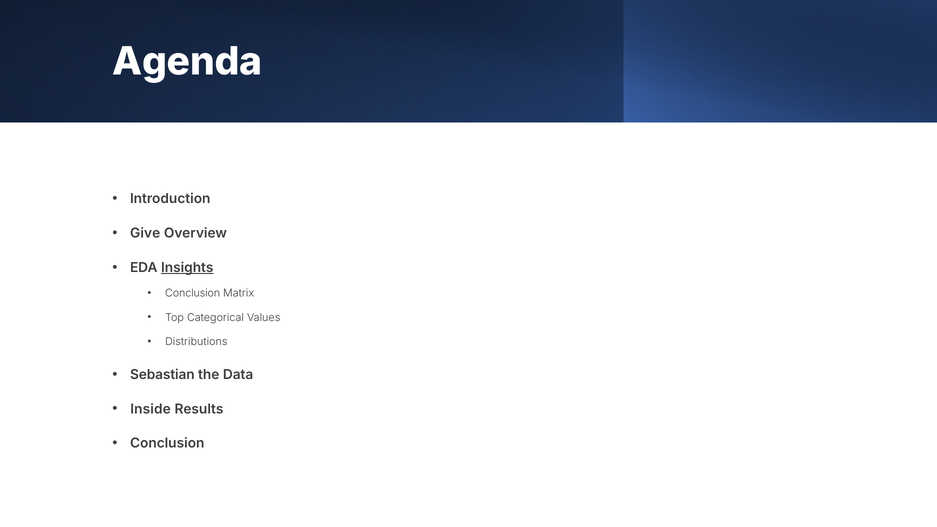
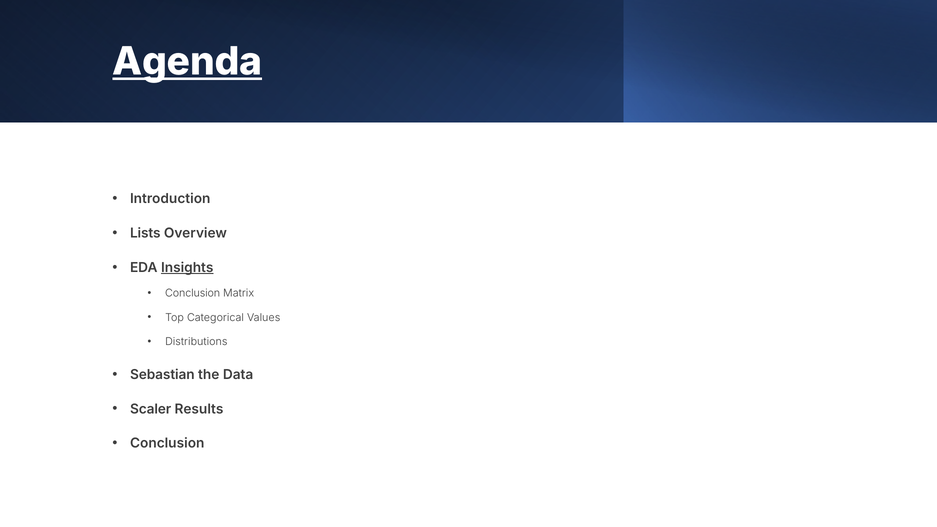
Agenda underline: none -> present (187, 62)
Give: Give -> Lists (145, 233)
Inside: Inside -> Scaler (151, 409)
